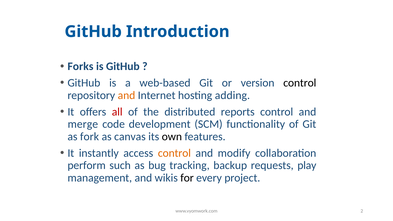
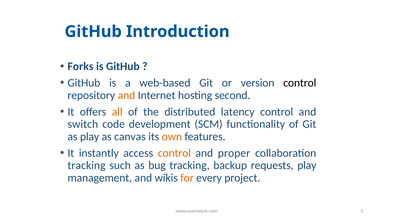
adding: adding -> second (233, 95)
all colour: red -> orange (117, 112)
reports: reports -> latency (238, 112)
merge: merge -> switch (83, 124)
as fork: fork -> play (90, 137)
own colour: black -> orange (172, 137)
modify: modify -> proper (234, 153)
perform: perform -> tracking (87, 165)
for colour: black -> orange (187, 178)
